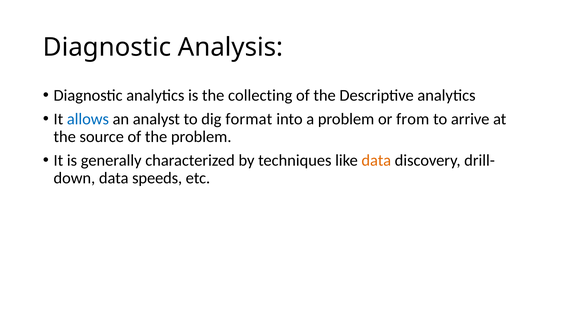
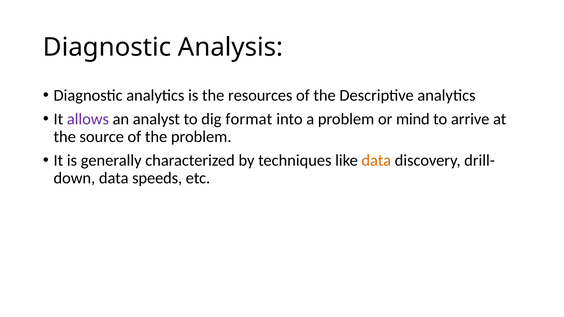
collecting: collecting -> resources (260, 95)
allows colour: blue -> purple (88, 119)
from: from -> mind (413, 119)
